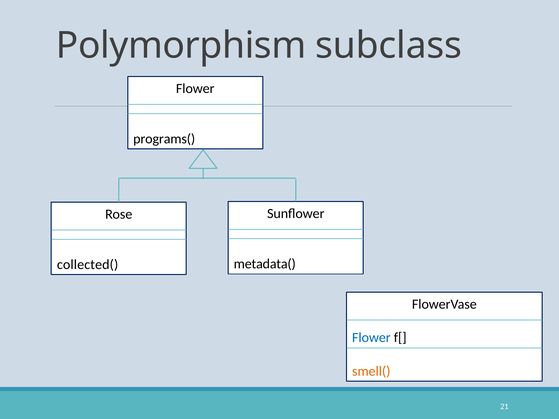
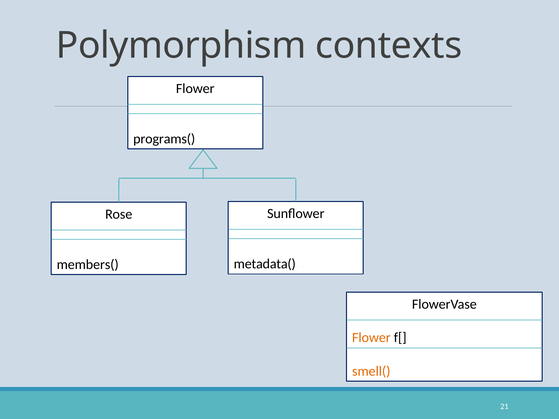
subclass: subclass -> contexts (389, 46)
collected(: collected( -> members( (88, 265)
Flower colour: blue -> orange (371, 338)
